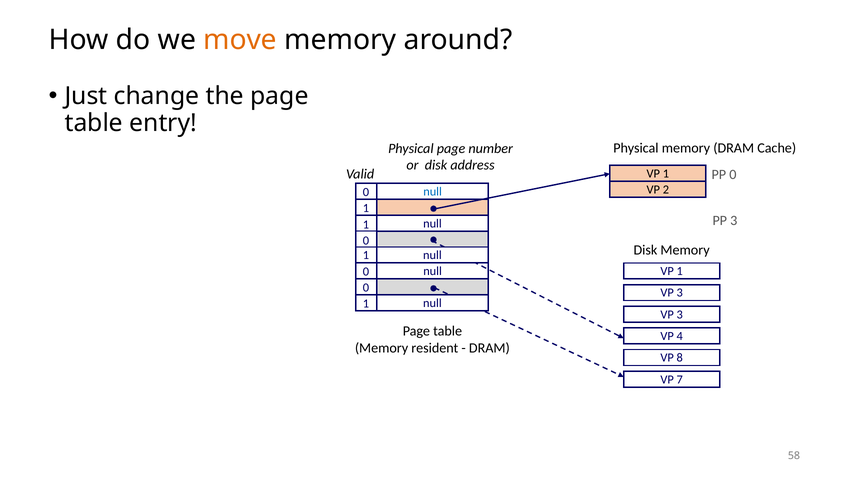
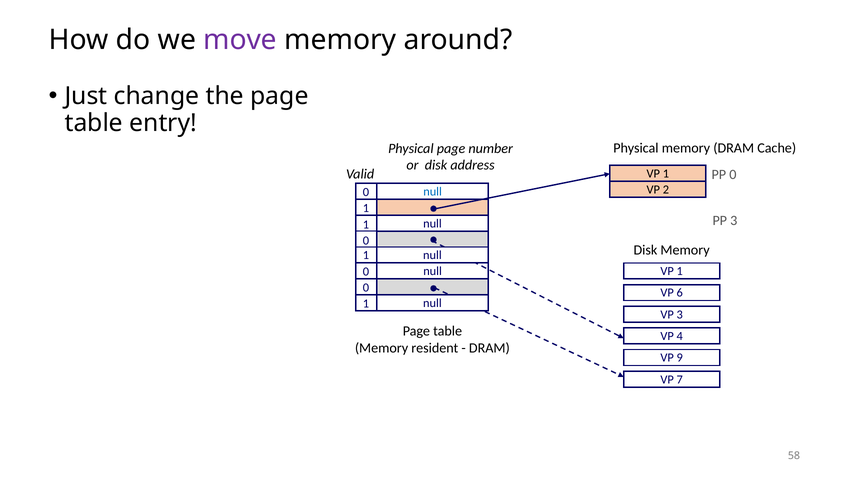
move colour: orange -> purple (240, 40)
3: 3 -> 6 (680, 293)
8: 8 -> 9 (680, 357)
